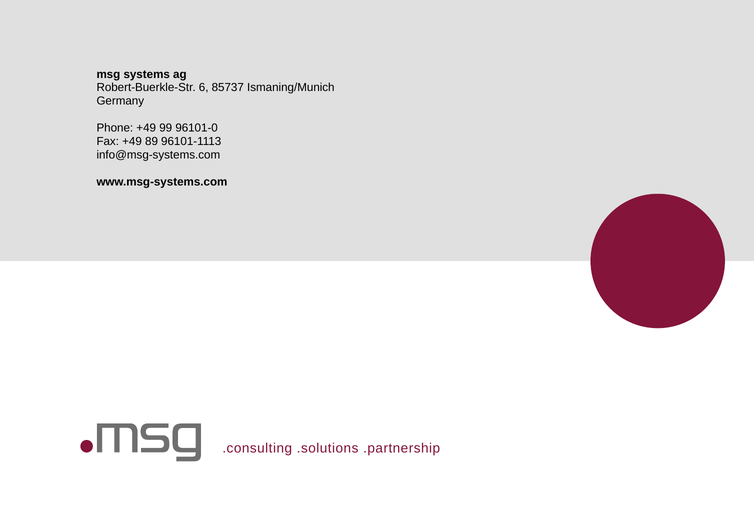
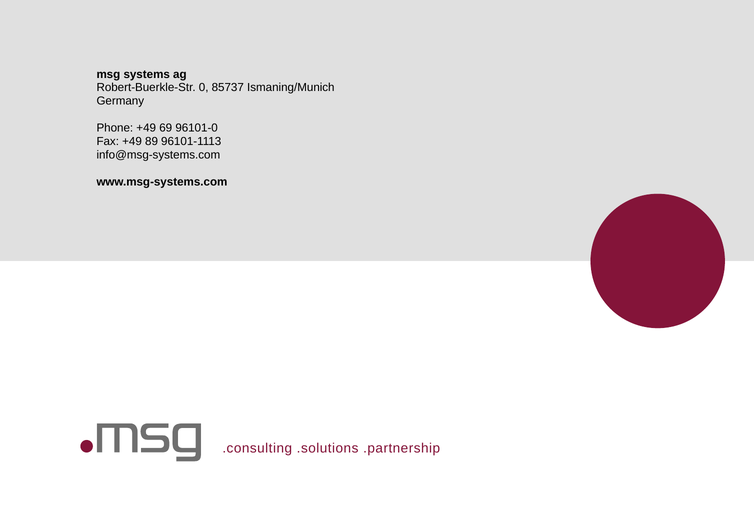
6: 6 -> 0 (204, 88)
99: 99 -> 69 (166, 128)
